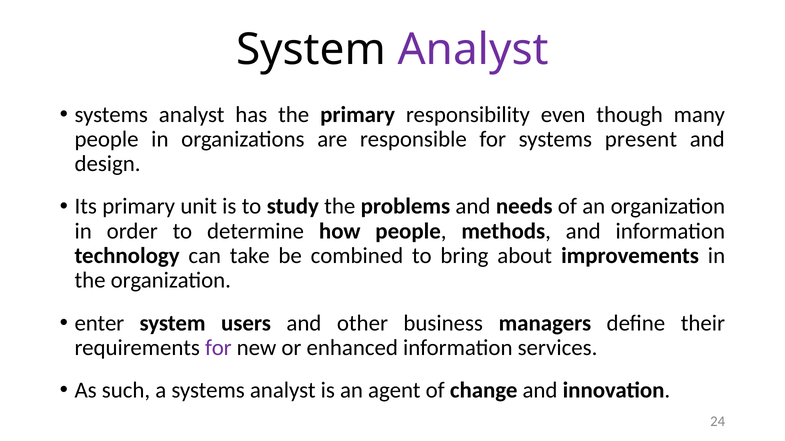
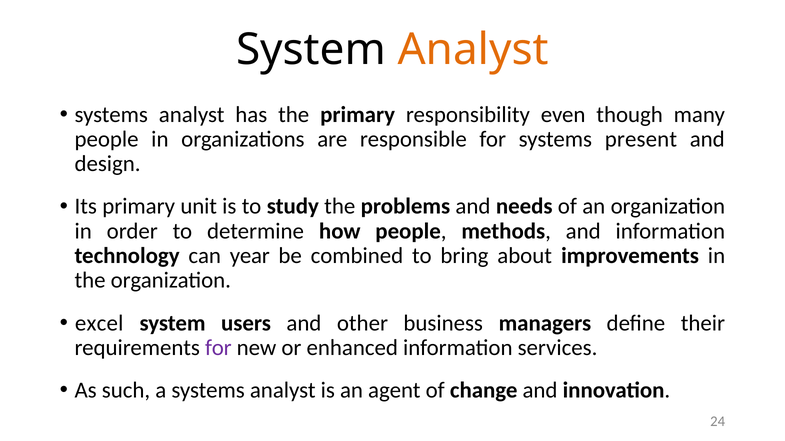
Analyst colour: purple -> orange (473, 50)
take: take -> year (250, 256)
enter: enter -> excel (99, 323)
